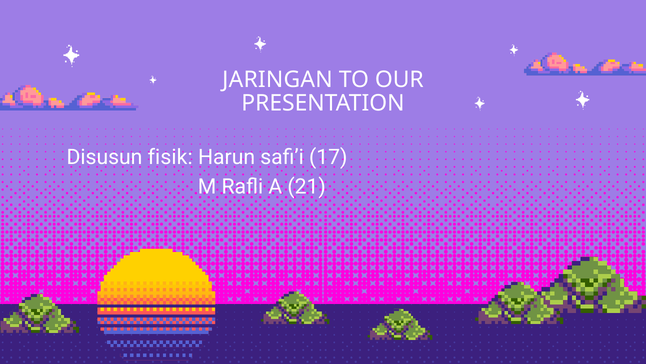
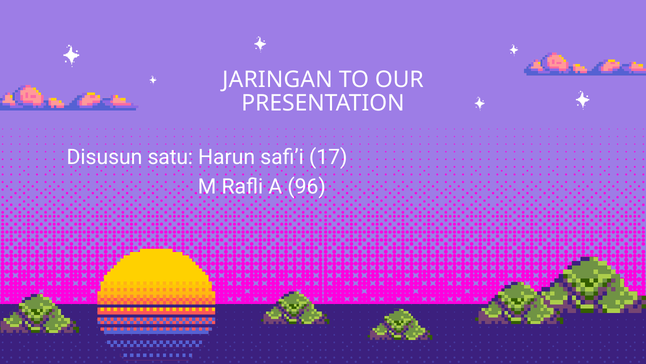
fisik: fisik -> satu (170, 157)
21: 21 -> 96 (307, 186)
